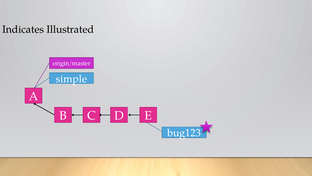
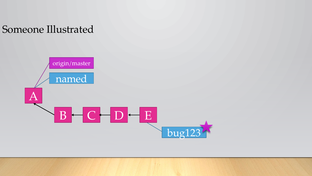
Indicates: Indicates -> Someone (23, 29)
simple: simple -> named (72, 79)
